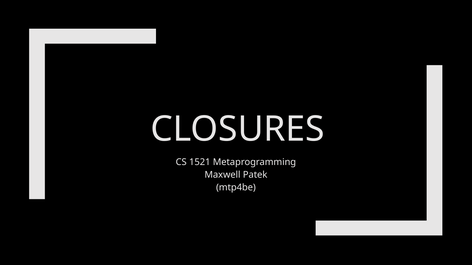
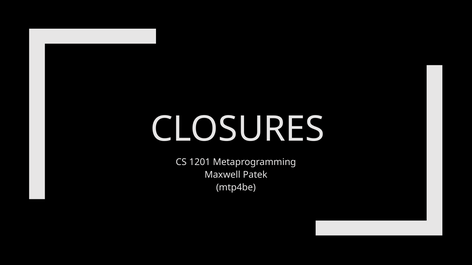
1521: 1521 -> 1201 (200, 163)
